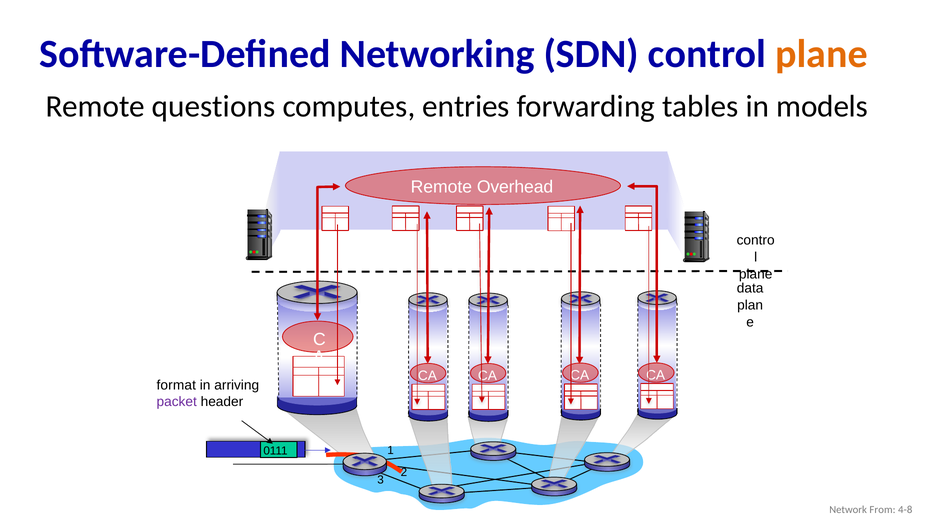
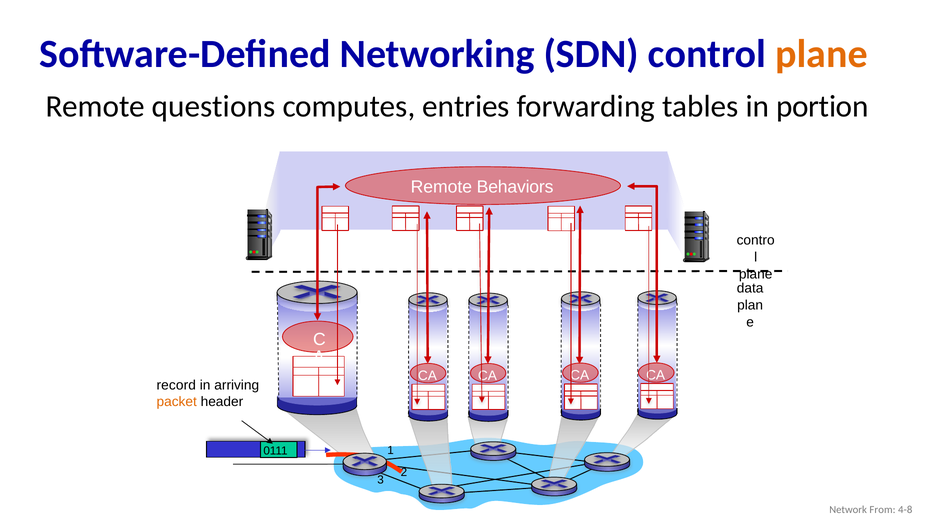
models: models -> portion (822, 106)
Overhead: Overhead -> Behaviors (515, 187)
format: format -> record (176, 385)
packet colour: purple -> orange (177, 402)
